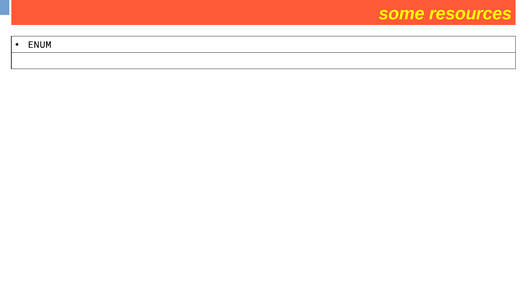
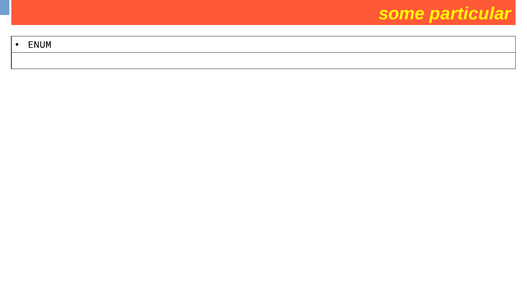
resources: resources -> particular (470, 14)
